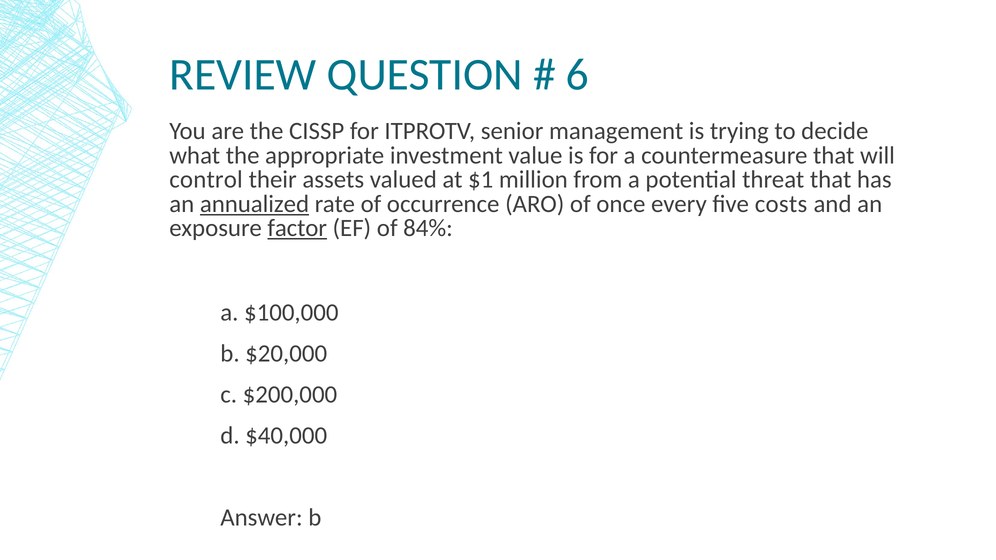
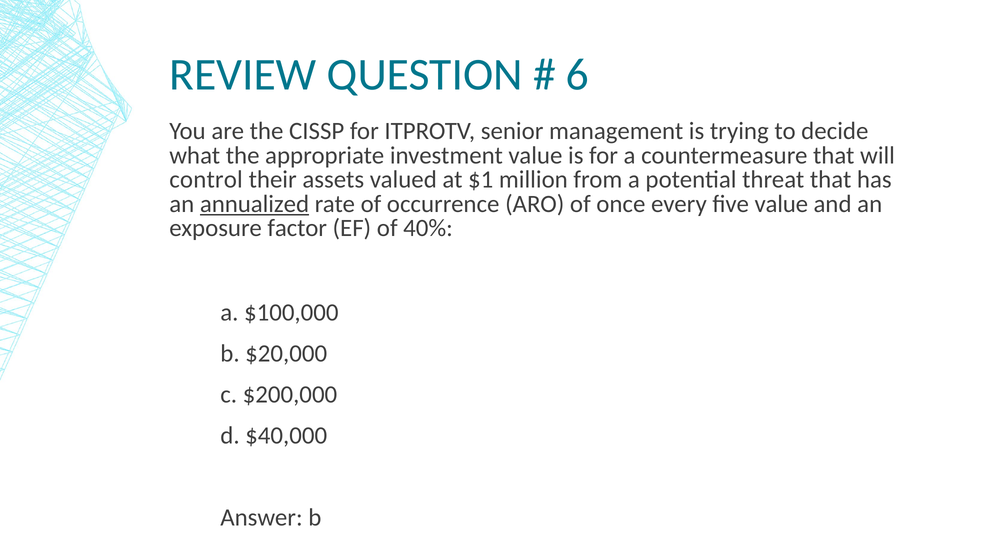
five costs: costs -> value (781, 204)
factor underline: present -> none (297, 228)
84%: 84% -> 40% (428, 228)
